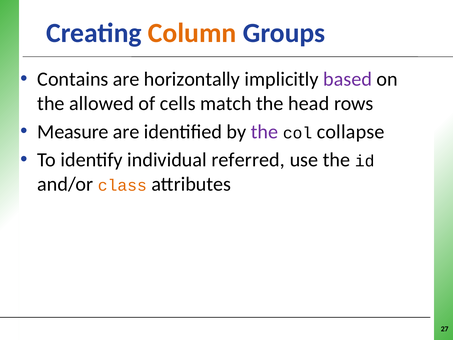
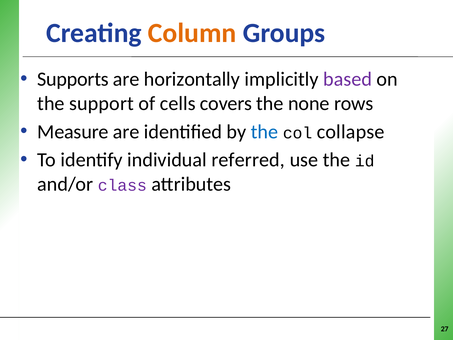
Contains: Contains -> Supports (73, 79)
allowed: allowed -> support (102, 103)
match: match -> covers (226, 103)
head: head -> none (309, 103)
the colour: purple -> blue (264, 132)
class colour: orange -> purple (122, 185)
